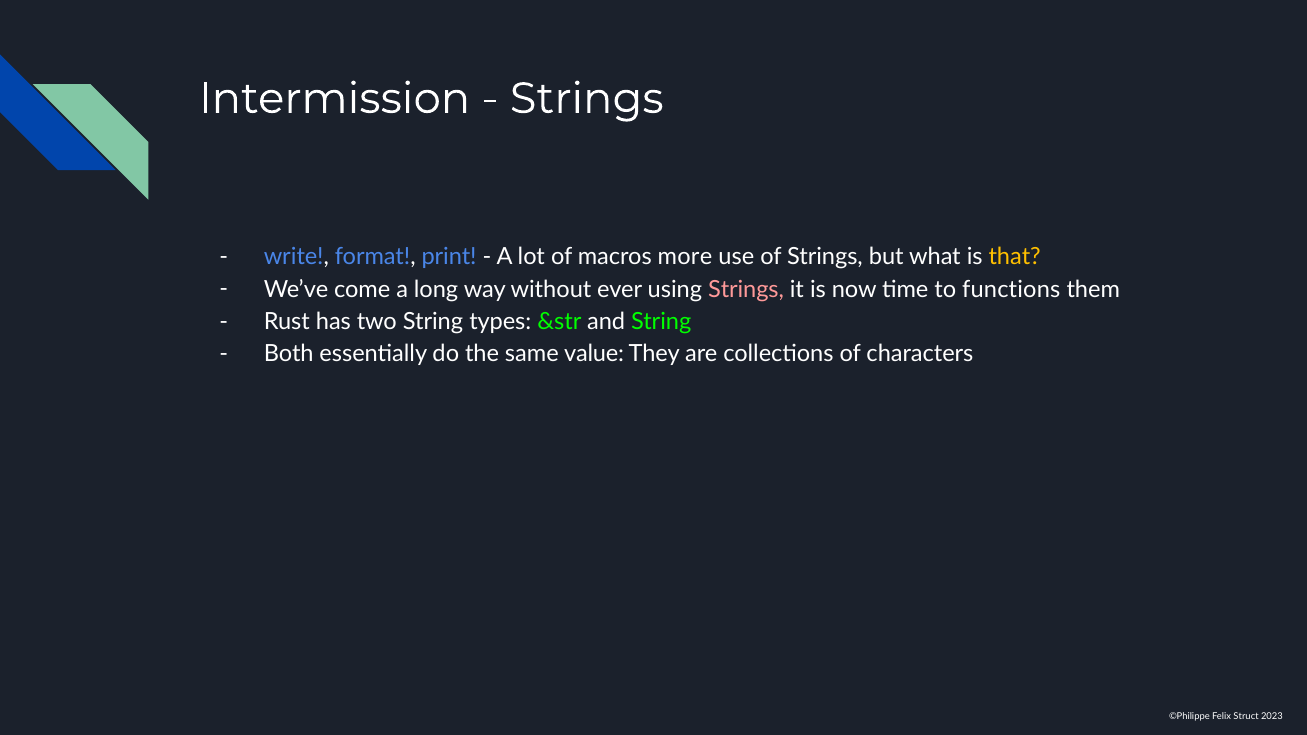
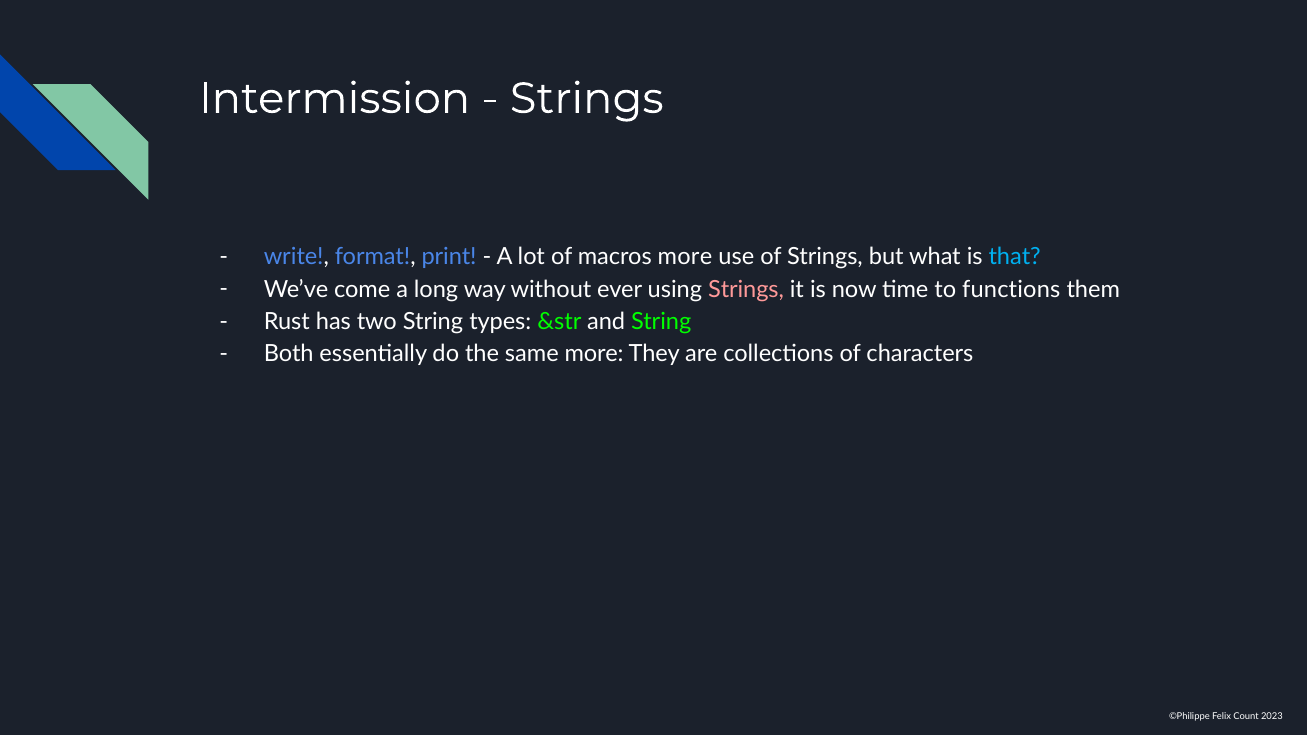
that colour: yellow -> light blue (1015, 257)
same value: value -> more (594, 354)
Struct: Struct -> Count (1246, 716)
